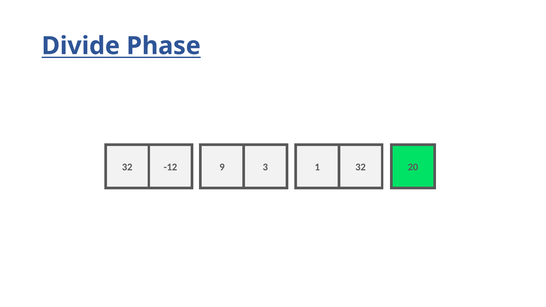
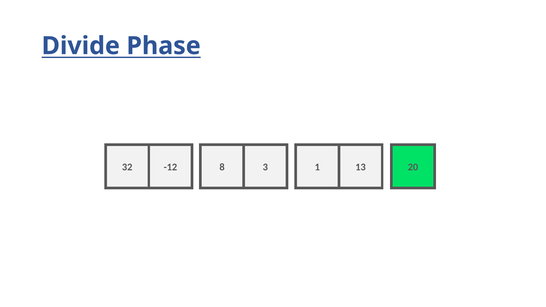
9: 9 -> 8 (222, 167)
1 32: 32 -> 13 (361, 167)
